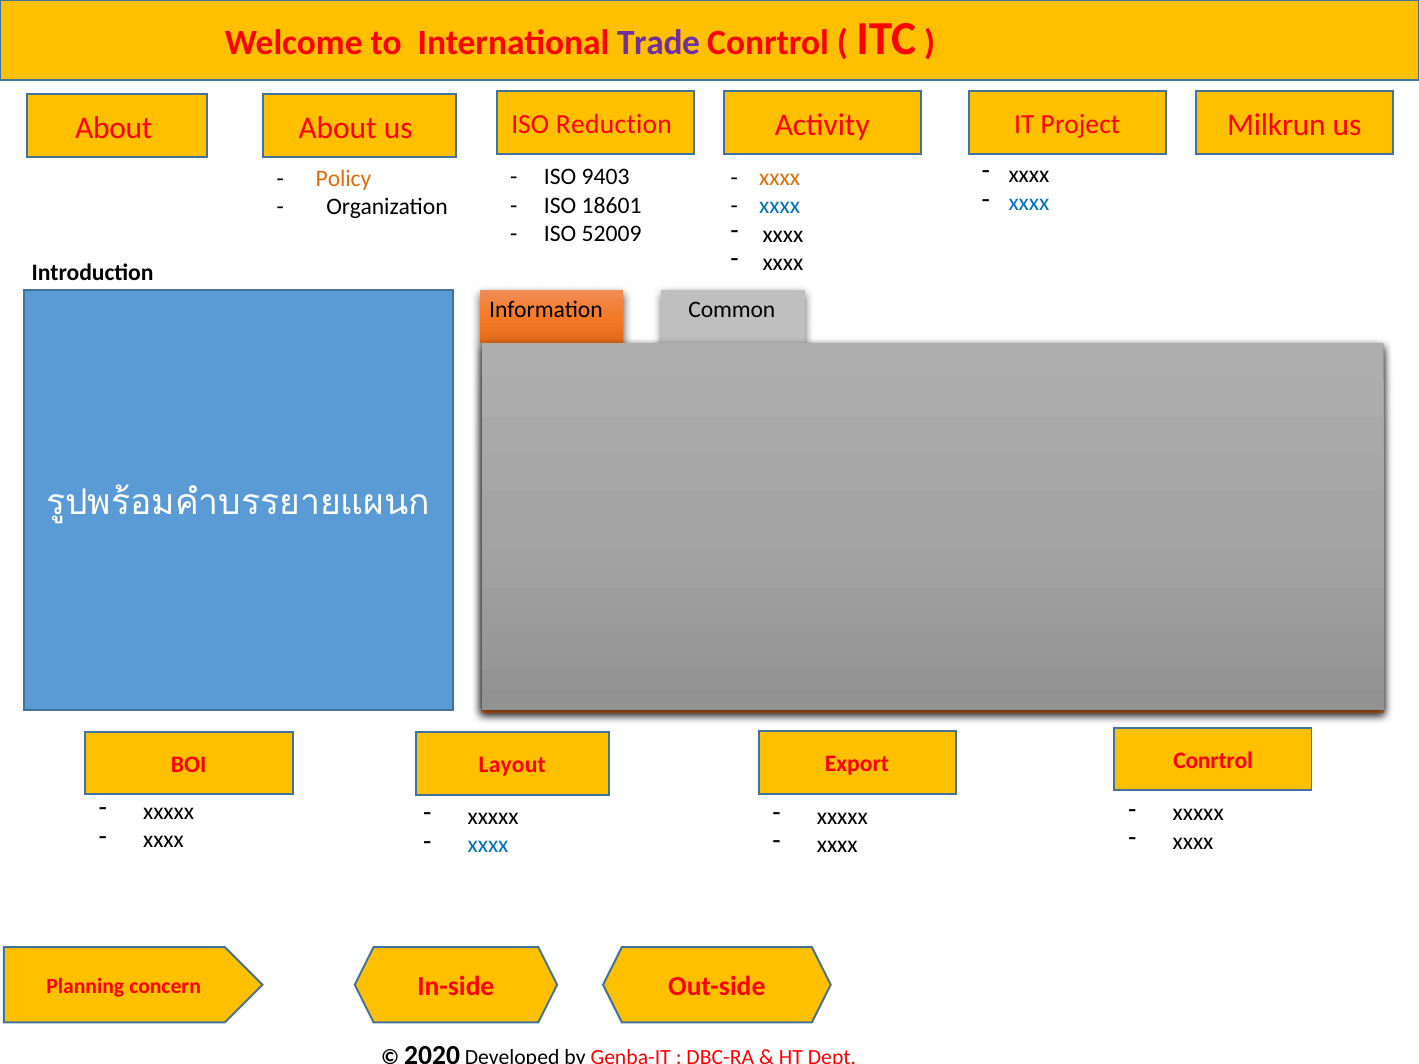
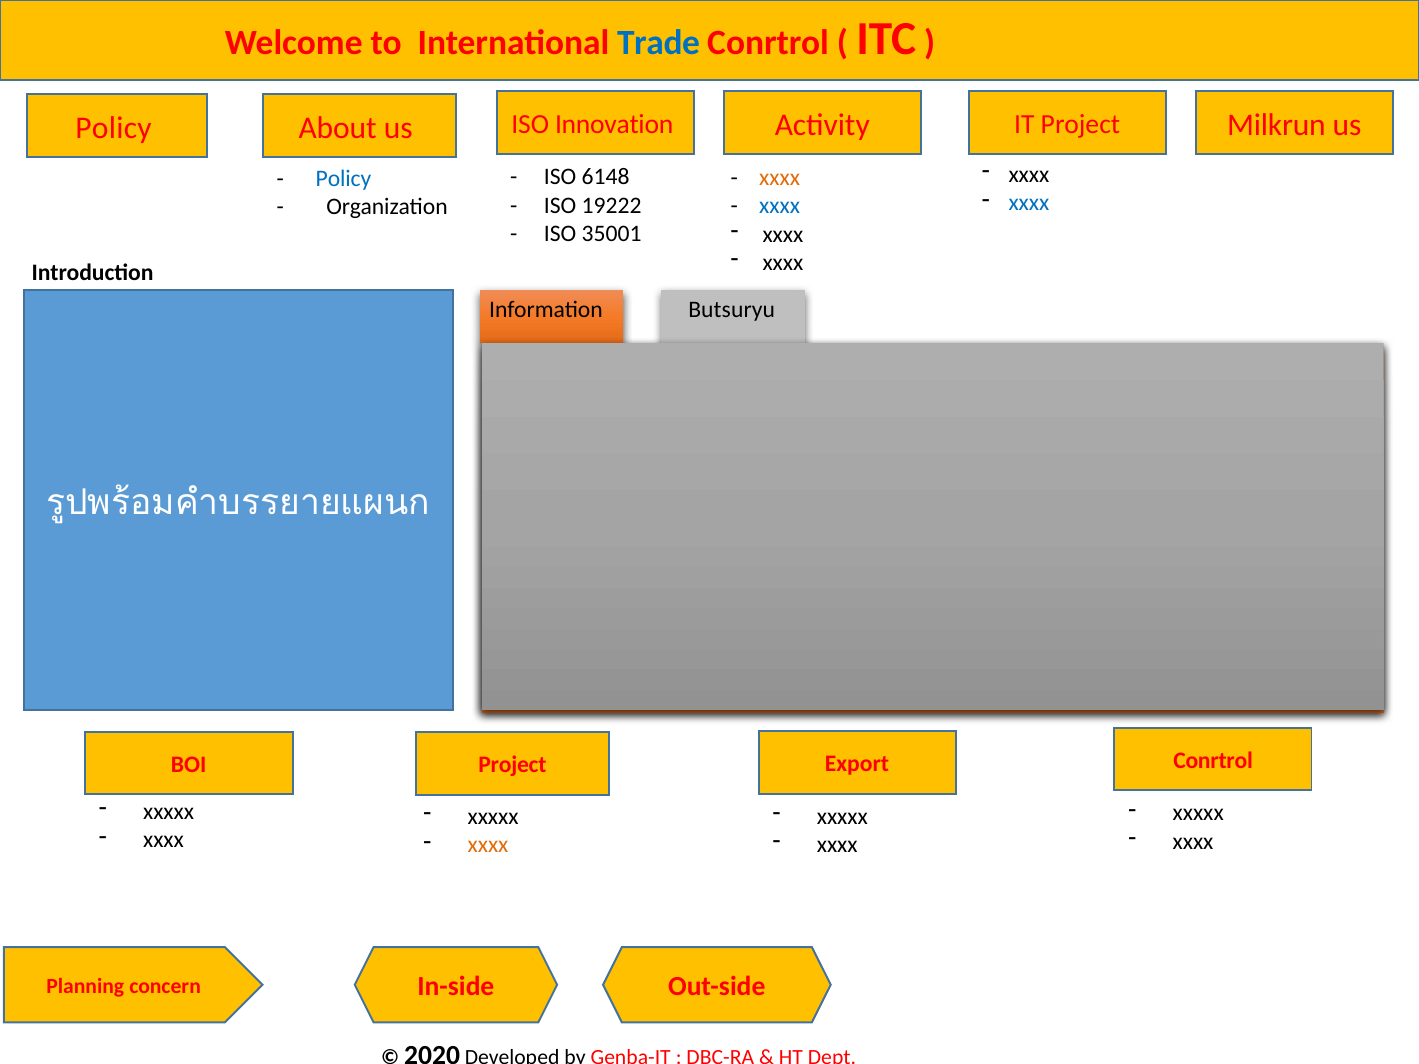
Trade colour: purple -> blue (659, 43)
About: About -> Policy (114, 128)
Reduction: Reduction -> Innovation (614, 125)
9403: 9403 -> 6148 (606, 177)
Policy colour: orange -> blue (343, 179)
18601: 18601 -> 19222 (612, 205)
52009: 52009 -> 35001 (612, 234)
Common: Common -> Butsuryu (732, 310)
BOI Layout: Layout -> Project (512, 765)
xxxx colour: blue -> orange (488, 845)
